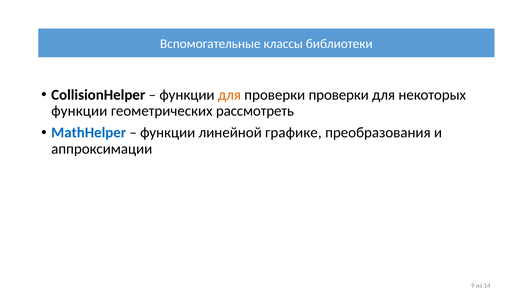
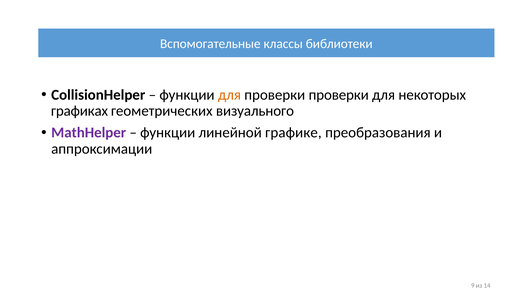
функции: функции -> графиках (79, 111)
рассмотреть: рассмотреть -> визуального (255, 111)
MathHelper colour: blue -> purple (89, 133)
